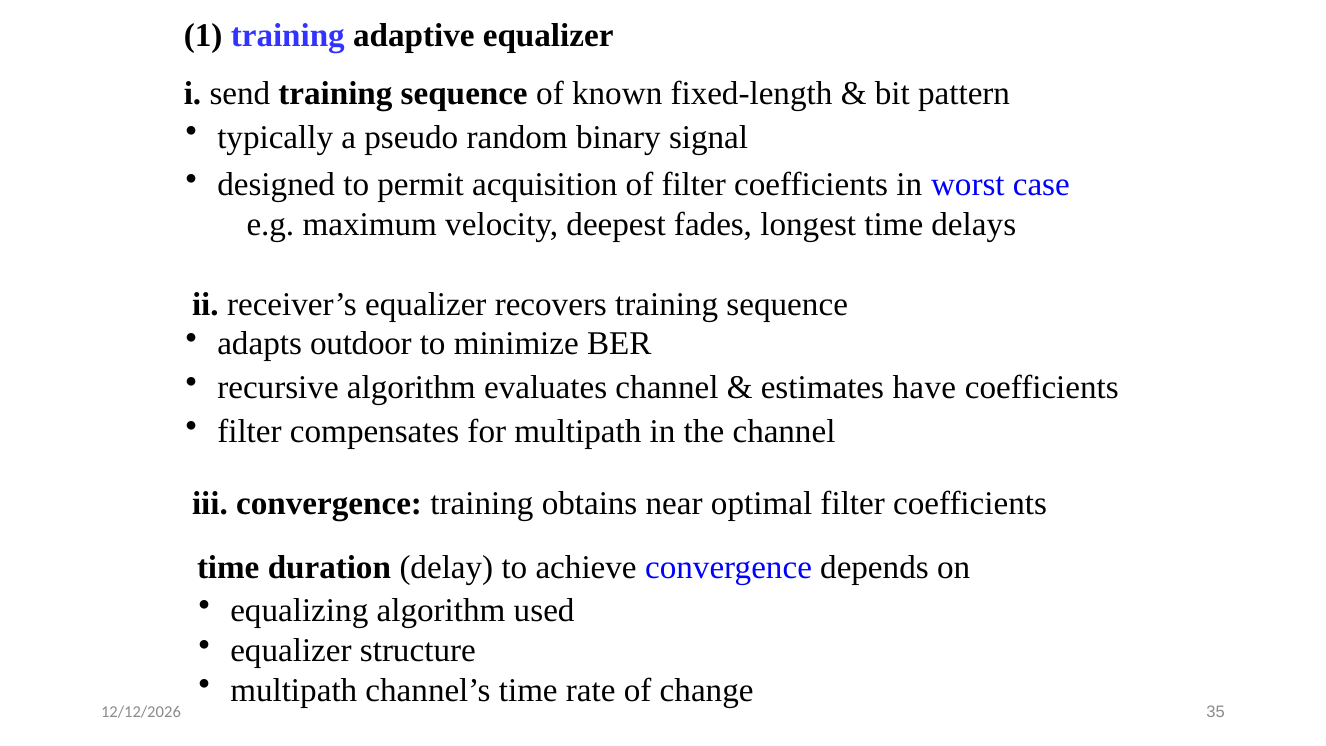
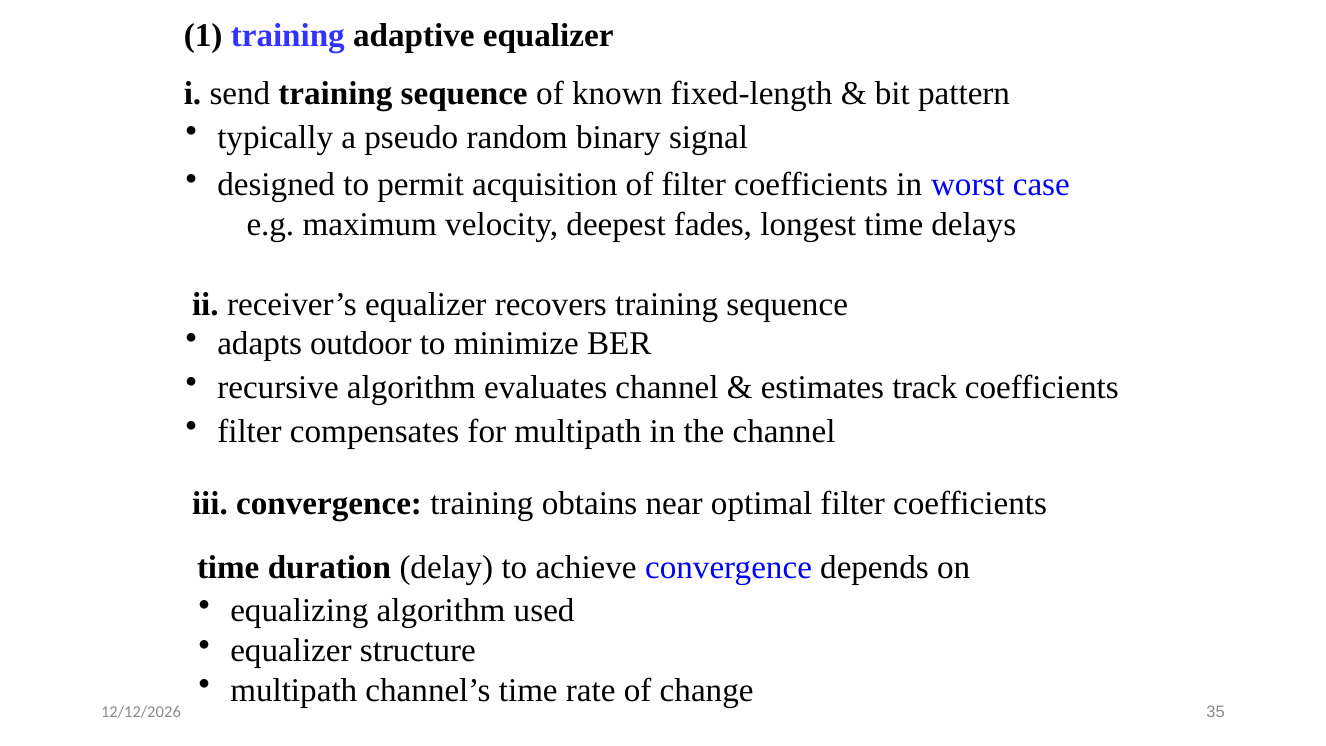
have: have -> track (925, 388)
